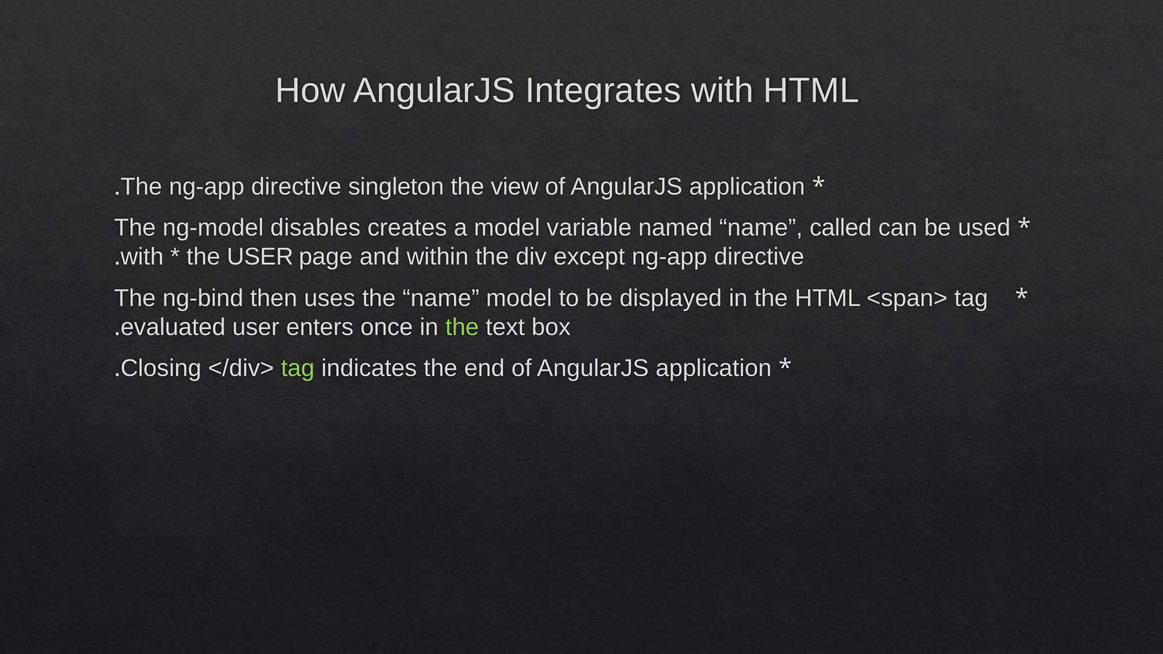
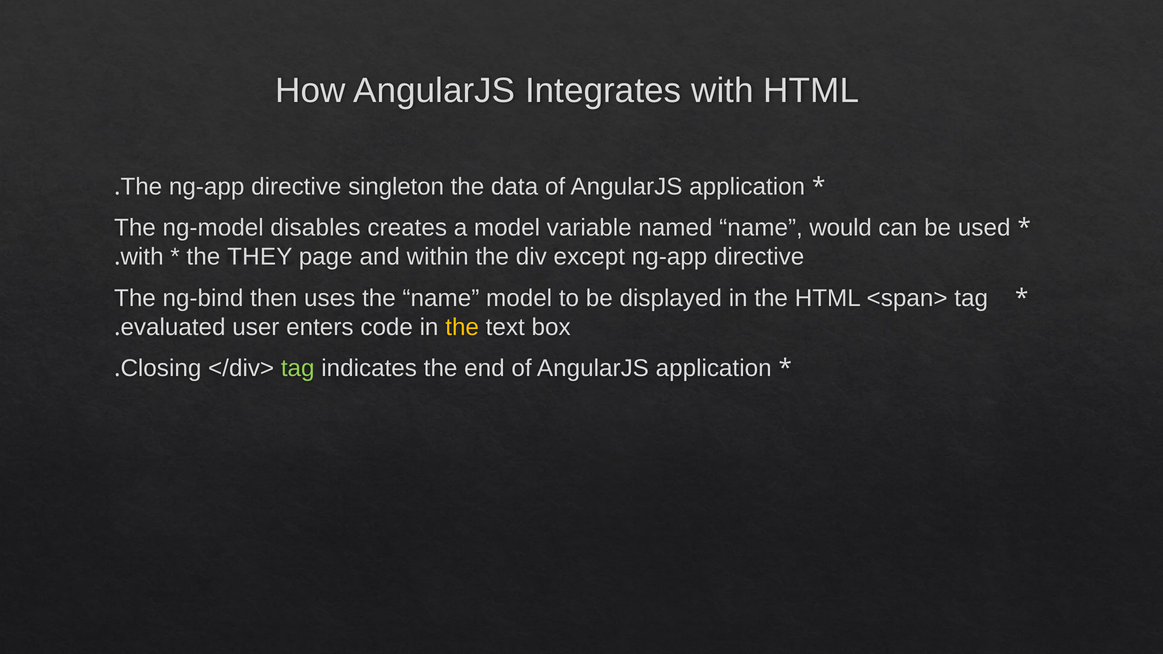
view: view -> data (515, 187)
called: called -> would (841, 228)
the USER: USER -> THEY (260, 257)
once: once -> code (387, 327)
the colour: light green -> yellow (462, 327)
